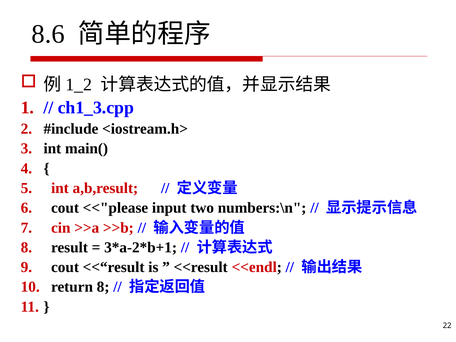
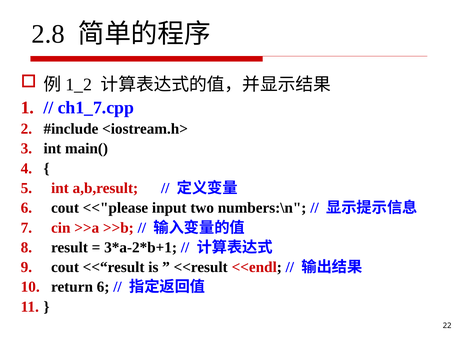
8.6: 8.6 -> 2.8 (48, 34)
ch1_3.cpp: ch1_3.cpp -> ch1_7.cpp (96, 108)
return 8: 8 -> 6 (103, 287)
